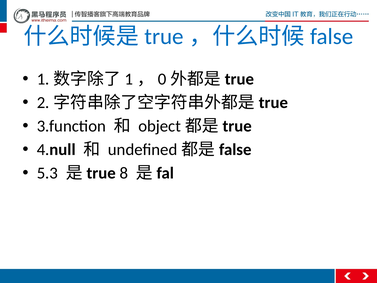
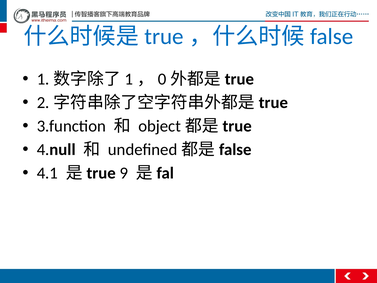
5.3: 5.3 -> 4.1 (47, 173)
8: 8 -> 9 (124, 173)
